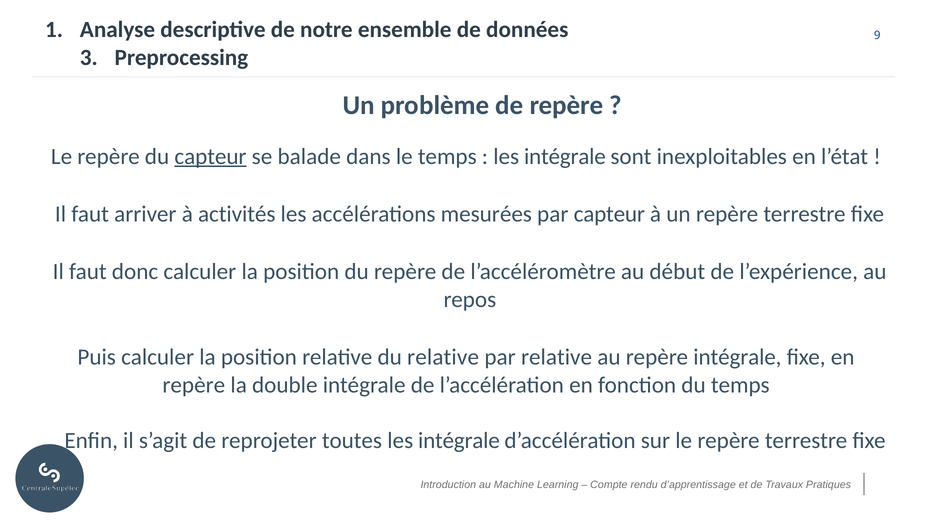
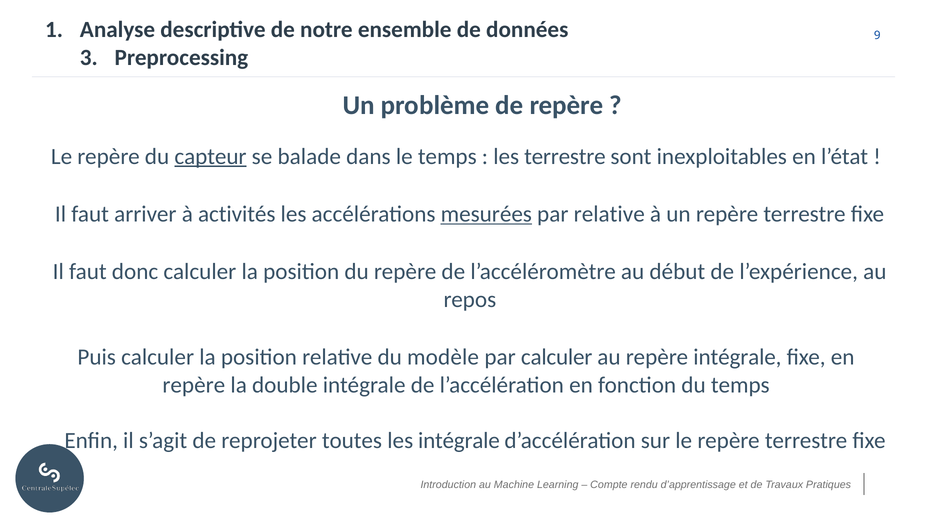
intégrale: intégrale -> terrestre (565, 157)
mesurées underline: none -> present (486, 214)
par capteur: capteur -> relative (609, 214)
du relative: relative -> modèle (443, 358)
par relative: relative -> calculer (557, 358)
